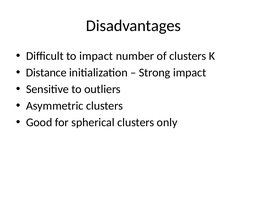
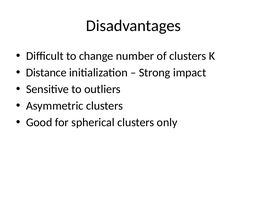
to impact: impact -> change (96, 56)
